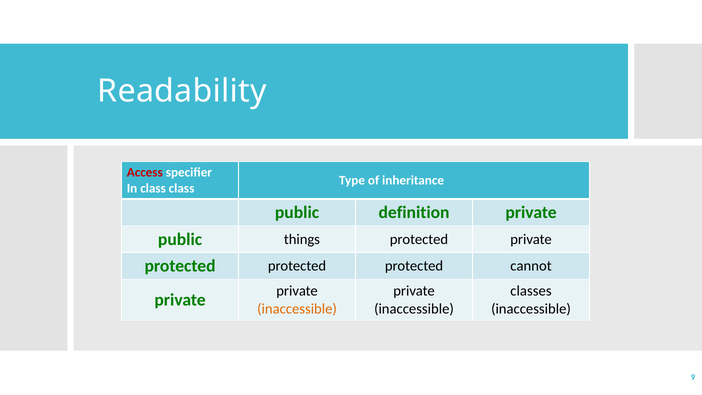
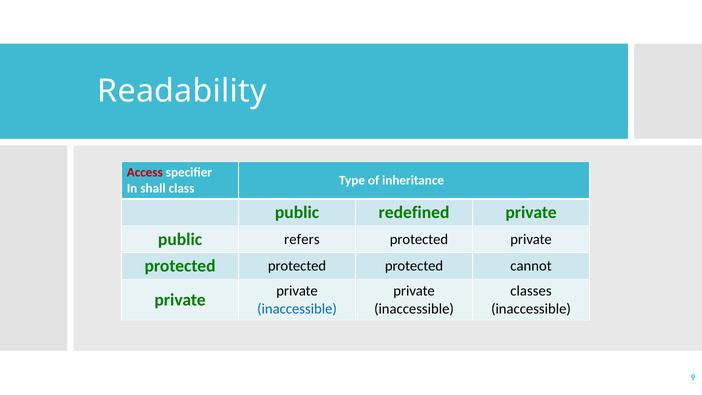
In class: class -> shall (153, 189)
definition: definition -> redefined (414, 213)
things: things -> refers (302, 239)
inaccessible colour: orange -> blue (297, 309)
